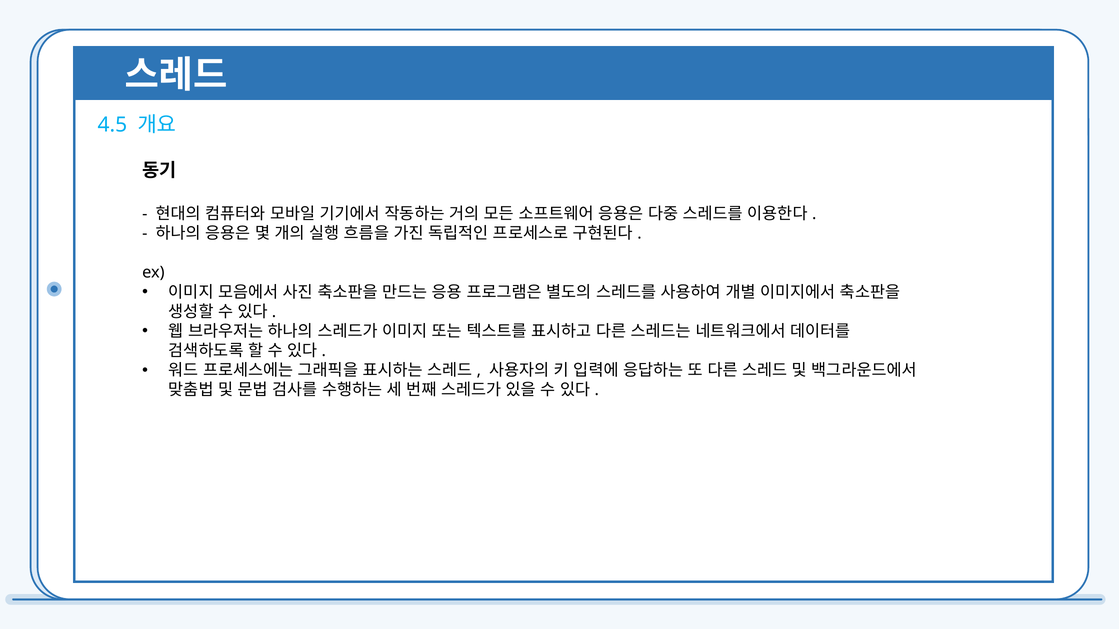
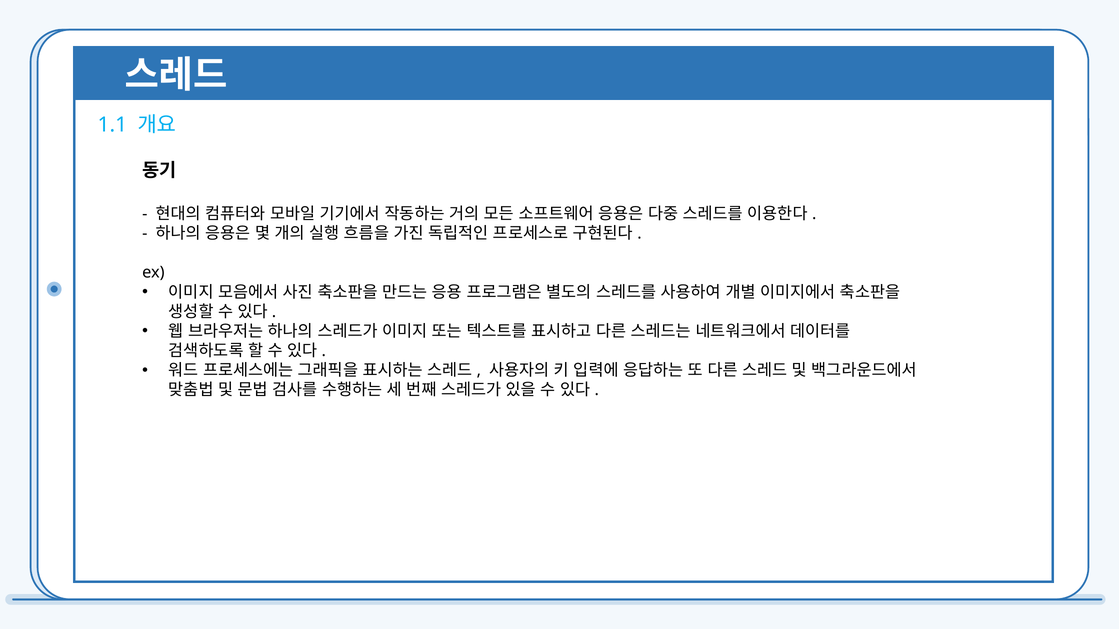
4.5: 4.5 -> 1.1 (112, 125)
